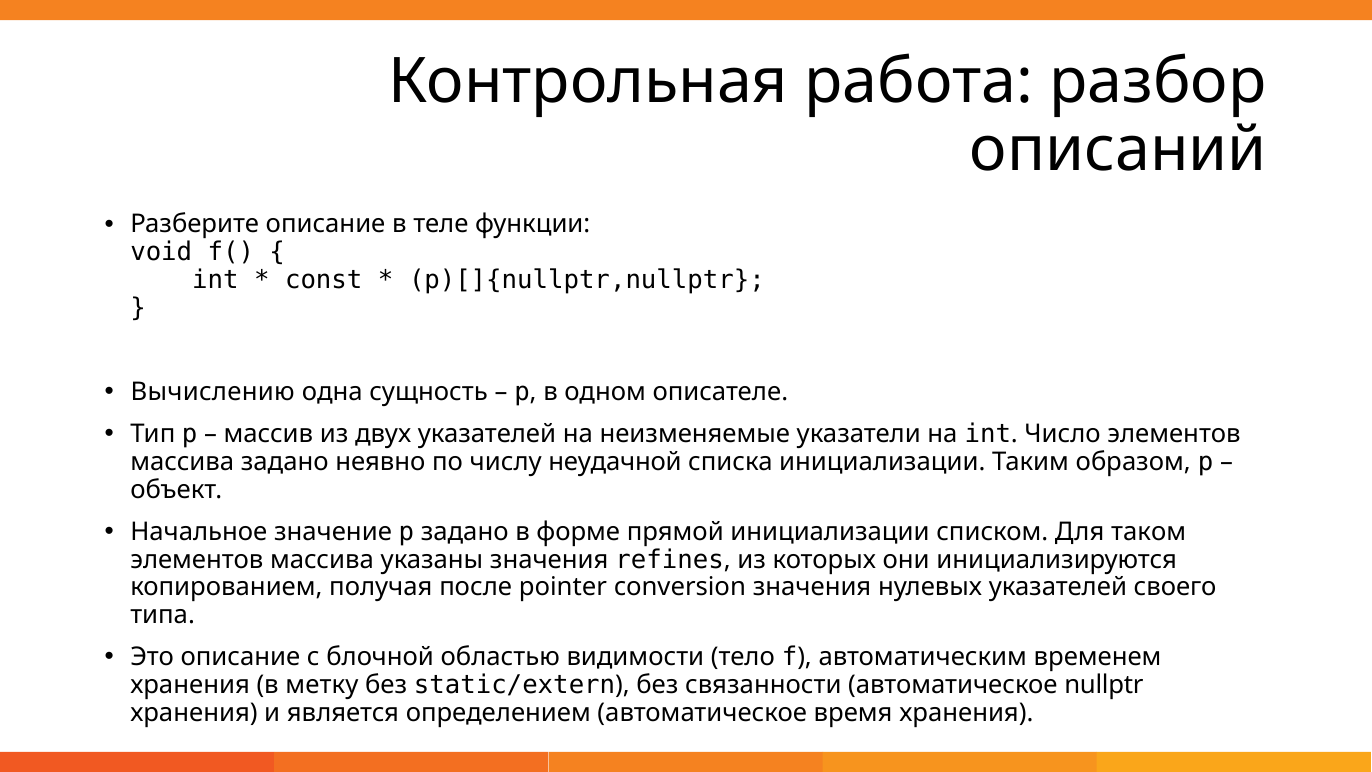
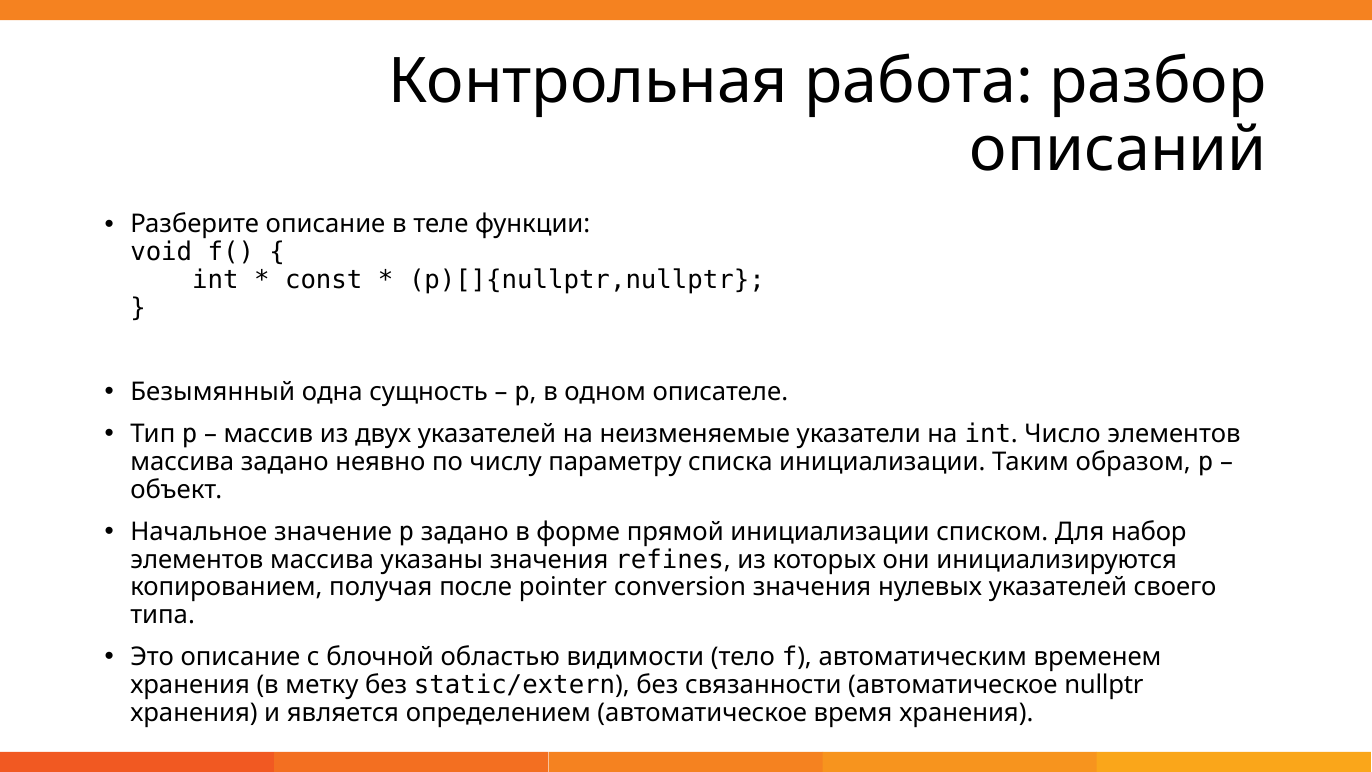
Вычислению: Вычислению -> Безымянный (213, 392)
неудачной: неудачной -> параметру (615, 462)
таком: таком -> набор (1149, 532)
